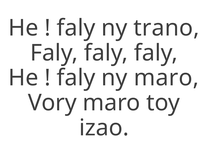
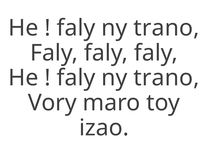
maro: maro -> trano (166, 78)
